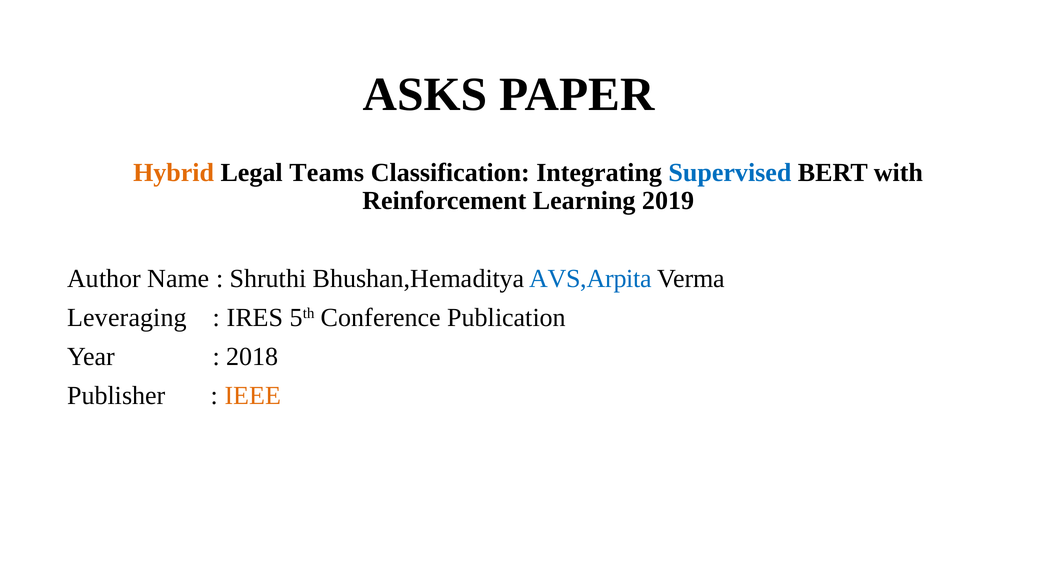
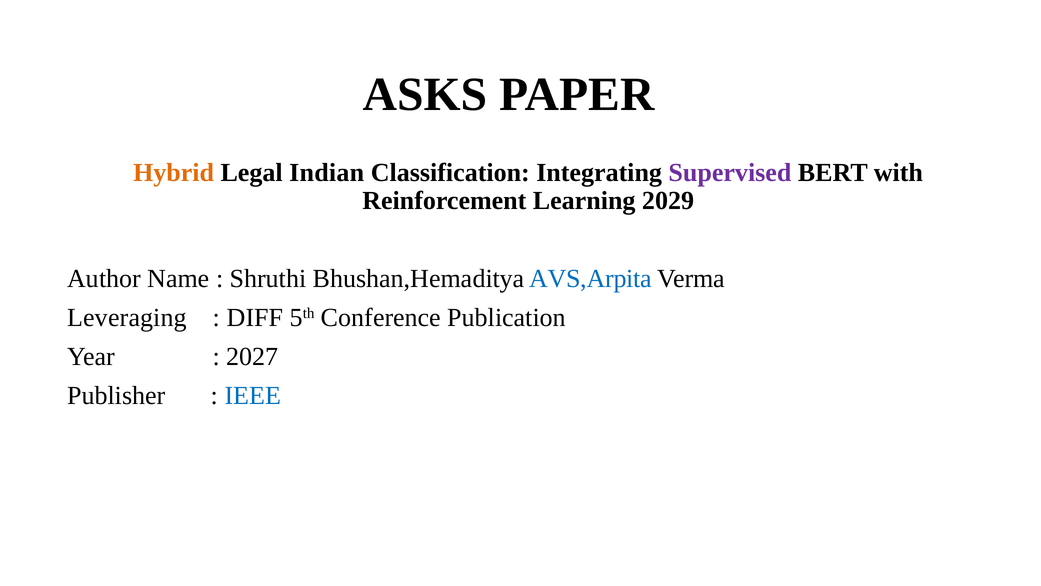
Teams: Teams -> Indian (327, 173)
Supervised colour: blue -> purple (730, 173)
2019: 2019 -> 2029 (668, 201)
IRES: IRES -> DIFF (255, 317)
2018: 2018 -> 2027 (252, 356)
IEEE colour: orange -> blue (253, 395)
